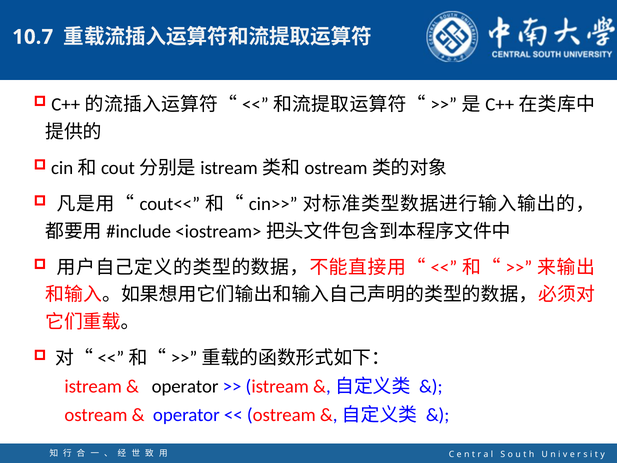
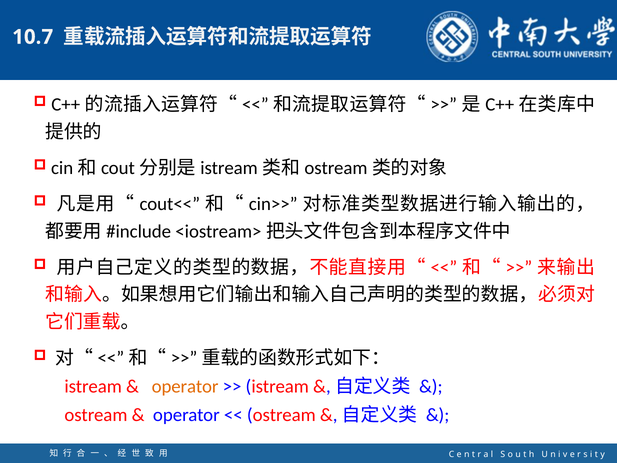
operator colour: black -> orange (185, 386)
